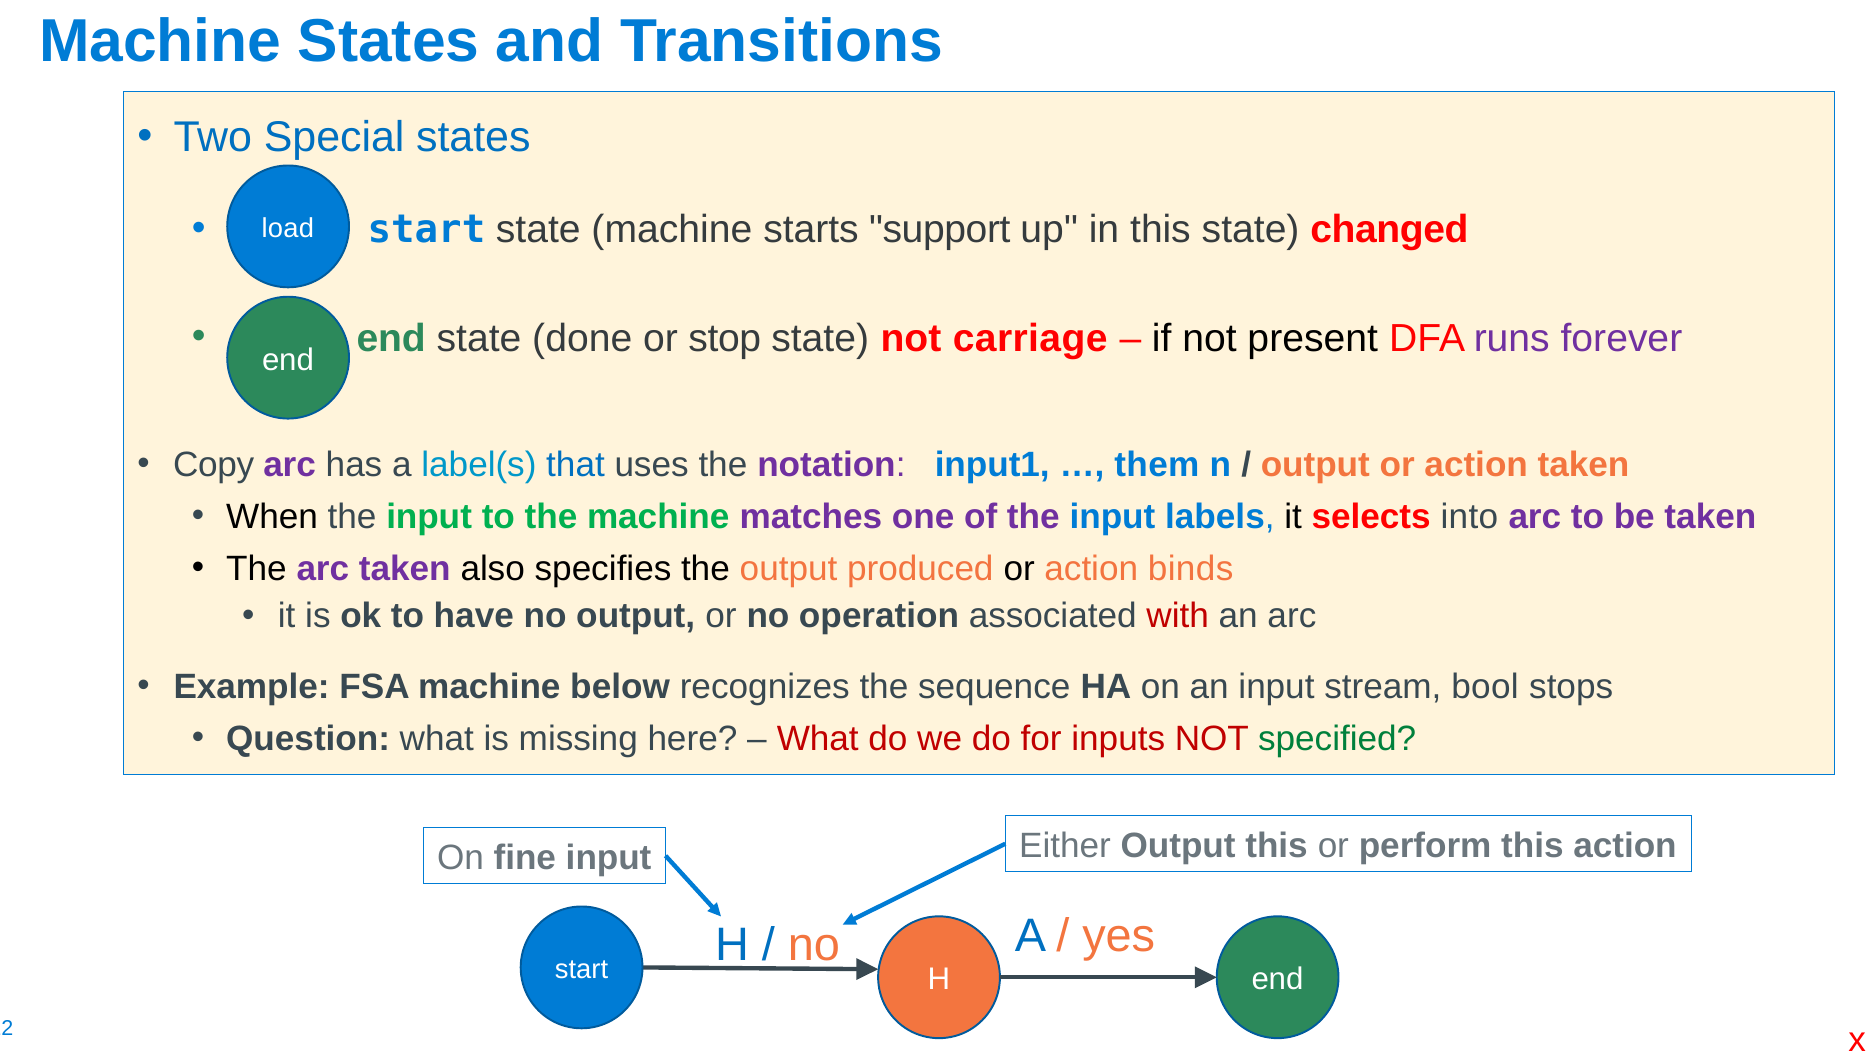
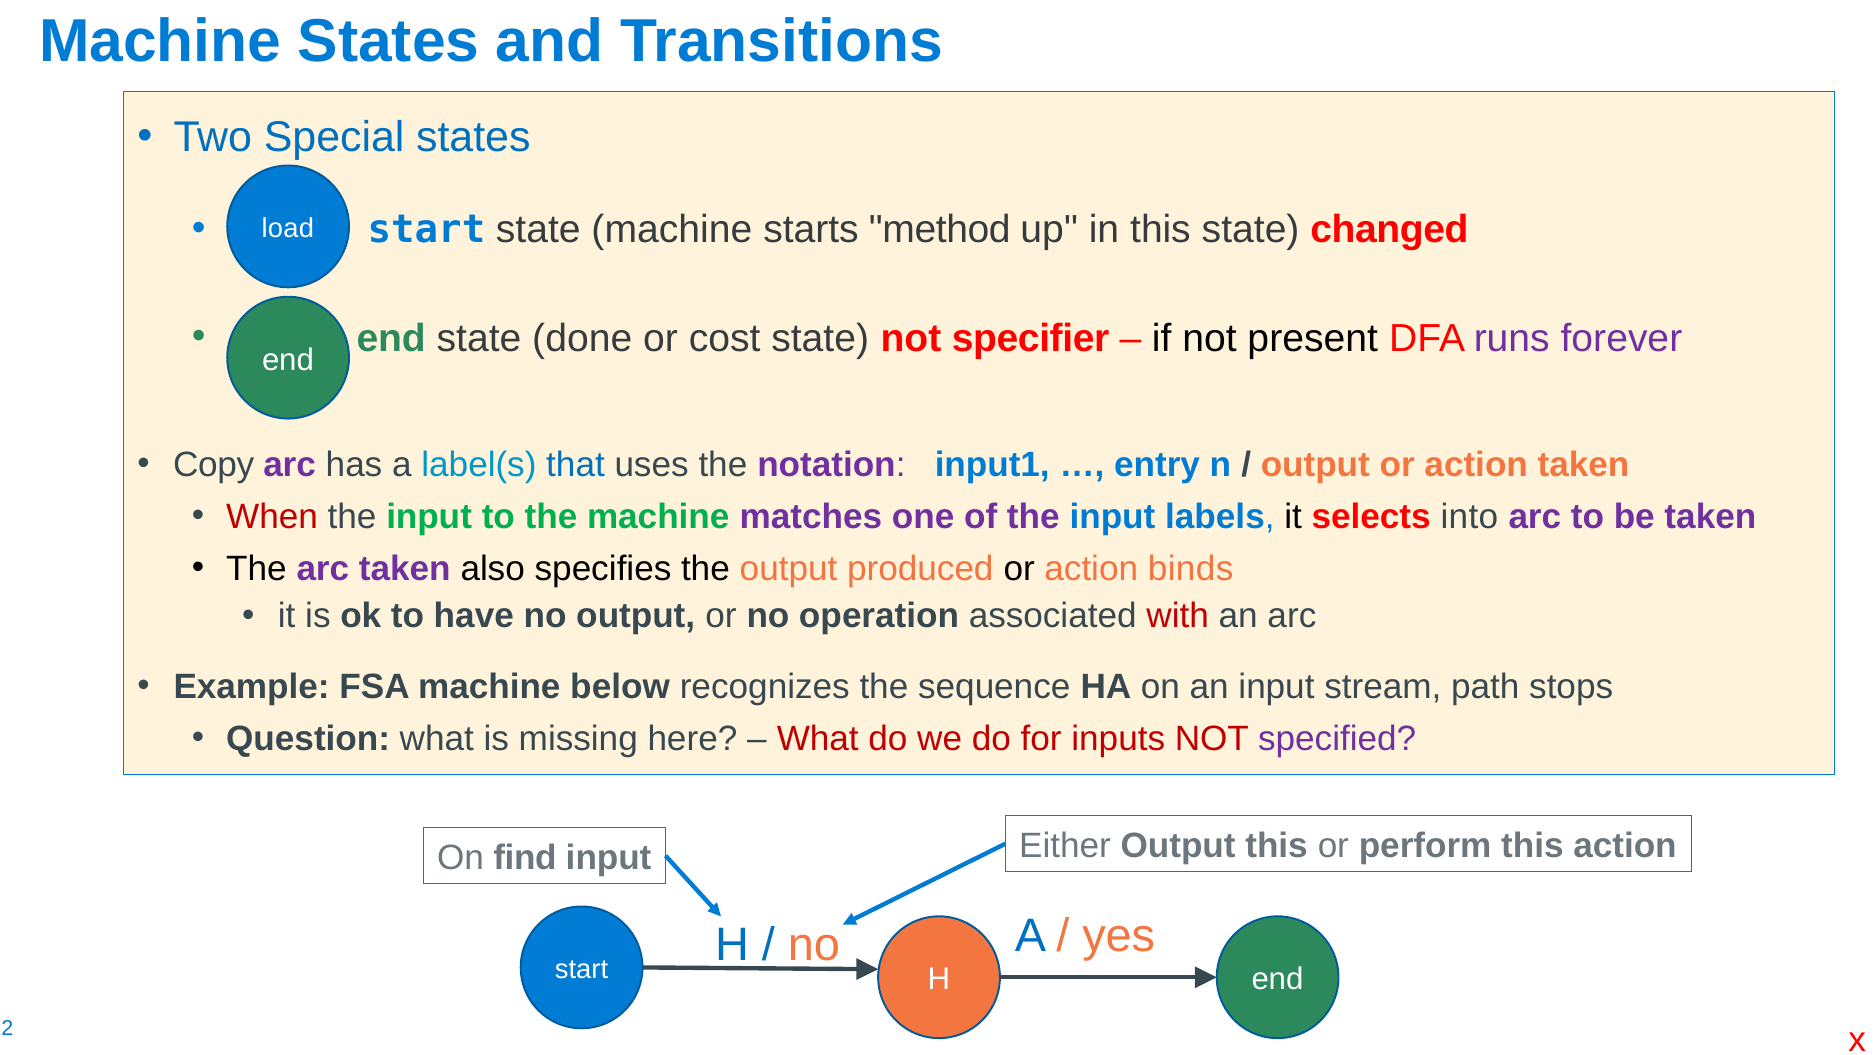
support: support -> method (940, 230)
stop: stop -> cost (725, 338)
carriage: carriage -> specifier (1031, 338)
them: them -> entry (1157, 465)
When colour: black -> red (272, 517)
bool: bool -> path (1485, 686)
specified colour: green -> purple (1337, 738)
fine: fine -> find (525, 858)
